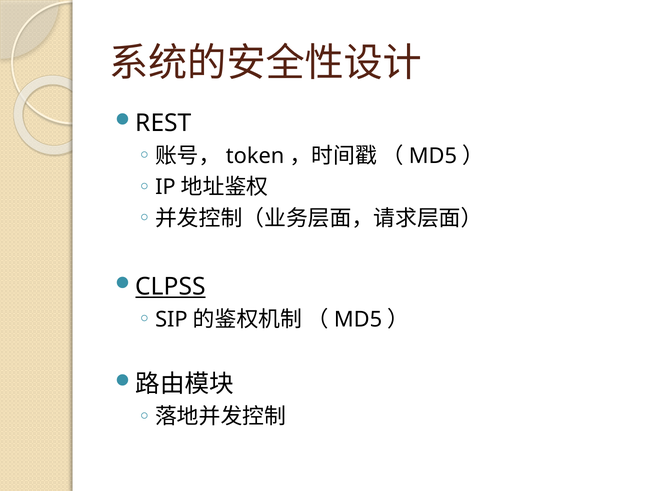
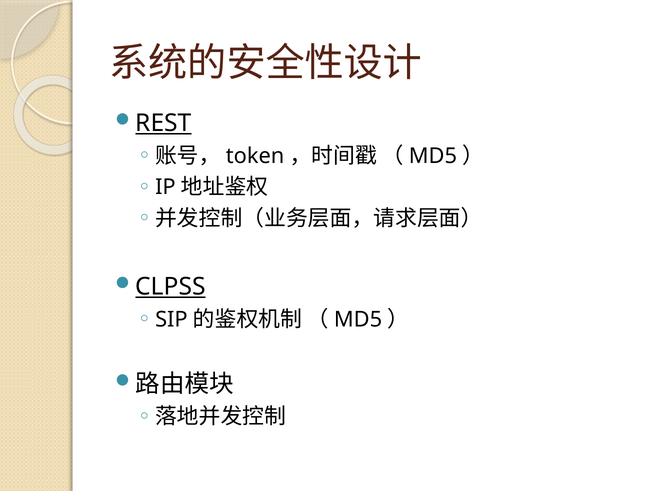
REST underline: none -> present (164, 123)
